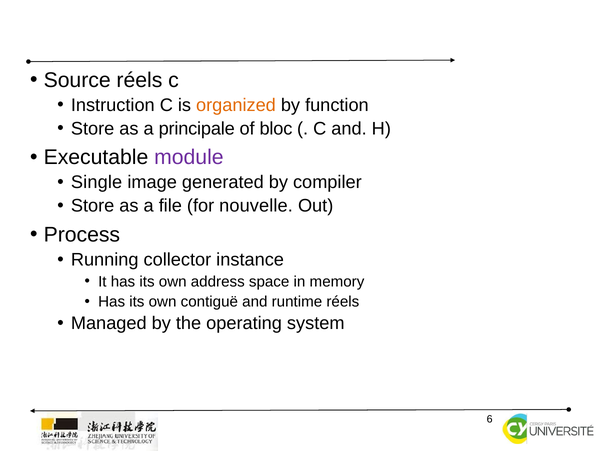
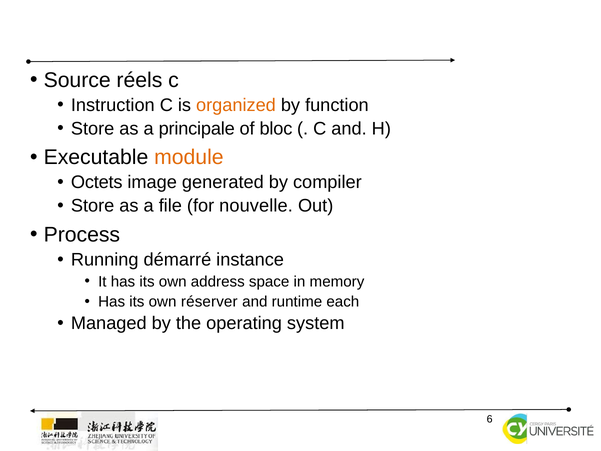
module colour: purple -> orange (189, 157)
Single: Single -> Octets (97, 182)
collector: collector -> démarré (177, 260)
contiguë: contiguë -> réserver (209, 302)
runtime réels: réels -> each (343, 302)
